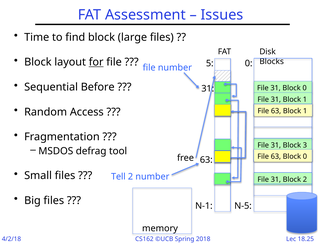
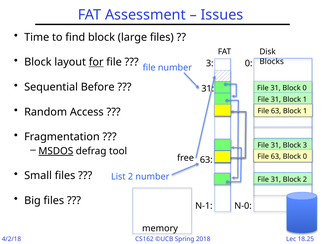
5: 5 -> 3 (210, 63)
MSDOS underline: none -> present (56, 151)
Tell: Tell -> List (118, 177)
N-5: N-5 -> N-0 (243, 206)
